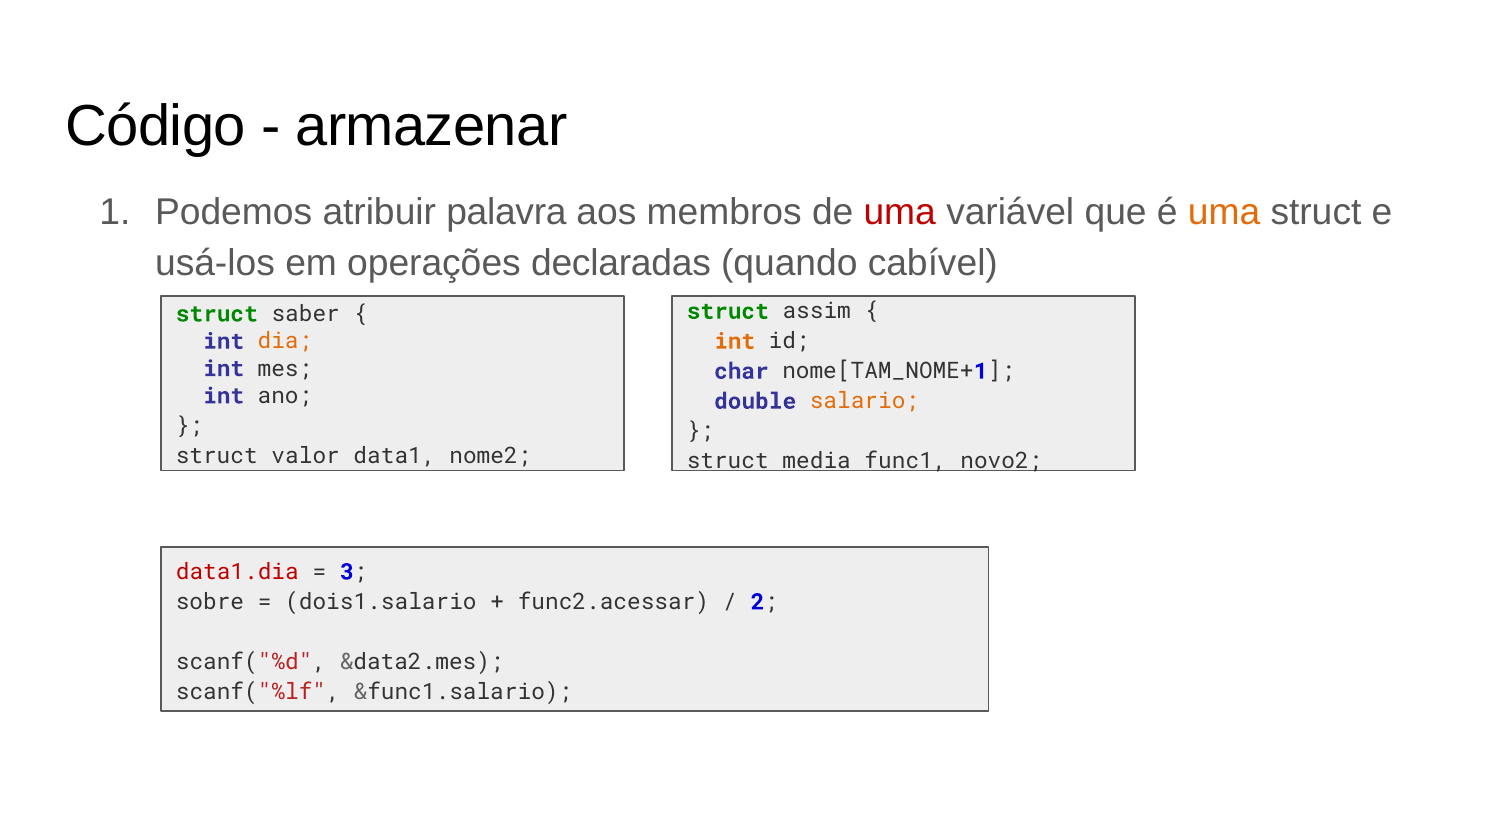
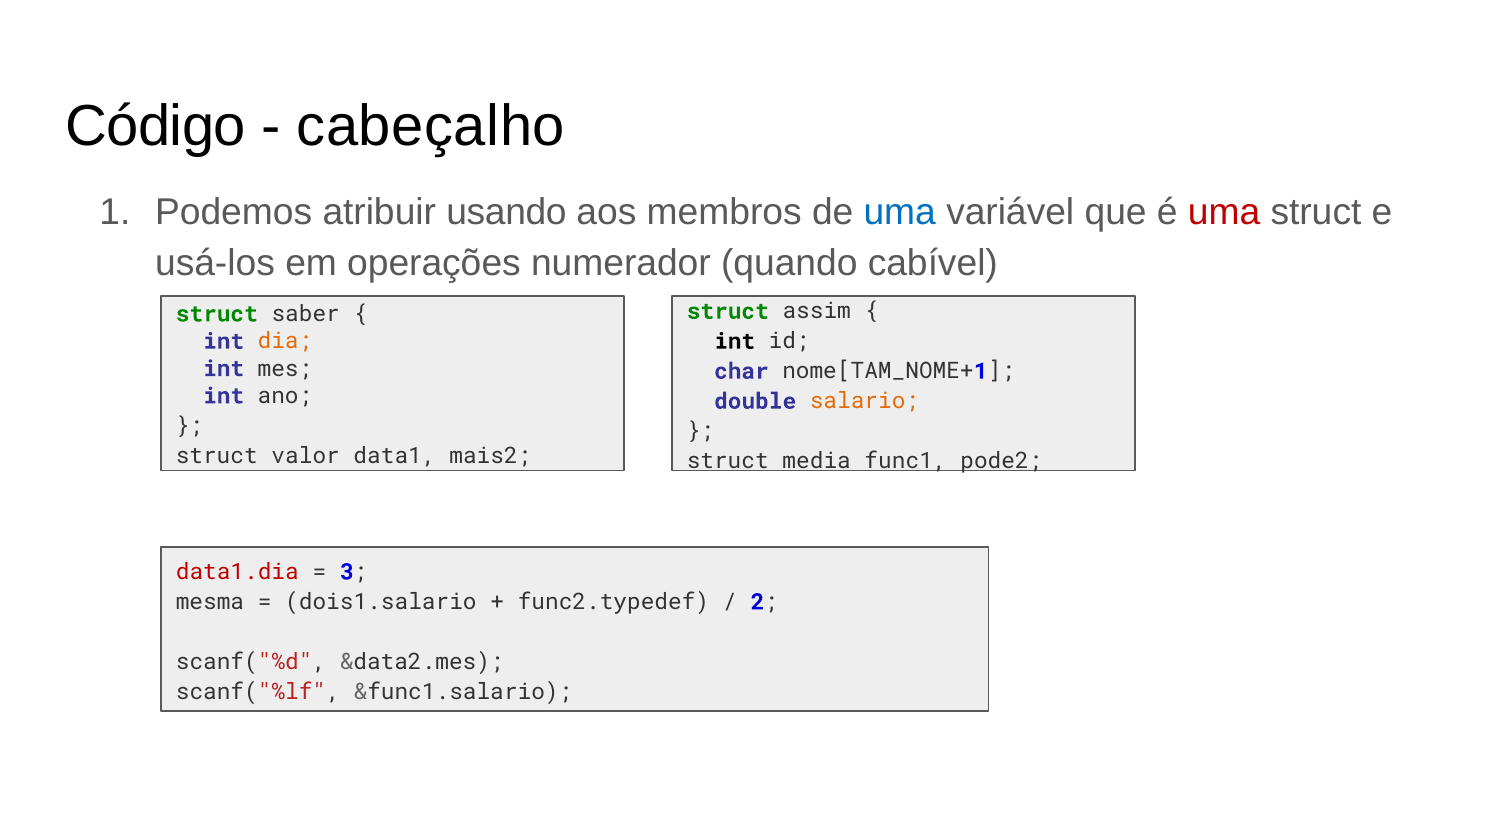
armazenar: armazenar -> cabeçalho (431, 126)
palavra: palavra -> usando (506, 212)
uma colour: red -> blue (900, 212)
uma colour: orange -> red (1224, 212)
declaradas: declaradas -> numerador (621, 263)
int colour: orange -> black (735, 341)
nome2: nome2 -> mais2 (490, 456)
novo2: novo2 -> pode2 (1001, 461)
sobre: sobre -> mesma (210, 602)
func2.acessar: func2.acessar -> func2.typedef (613, 602)
